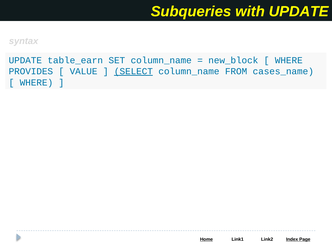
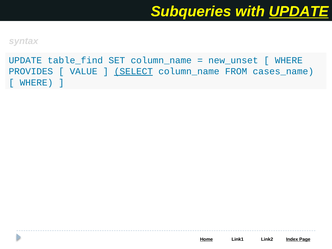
UPDATE underline: none -> present (299, 12)
table_earn: table_earn -> table_find (75, 60)
new_block: new_block -> new_unset (233, 60)
